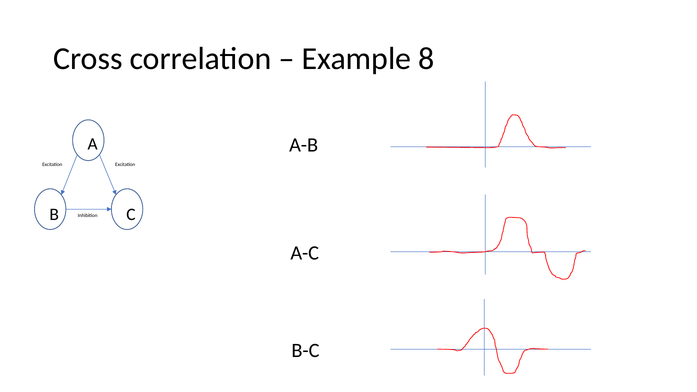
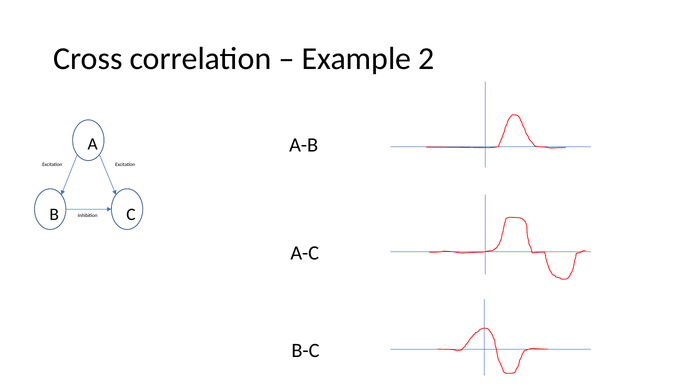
8: 8 -> 2 (427, 59)
